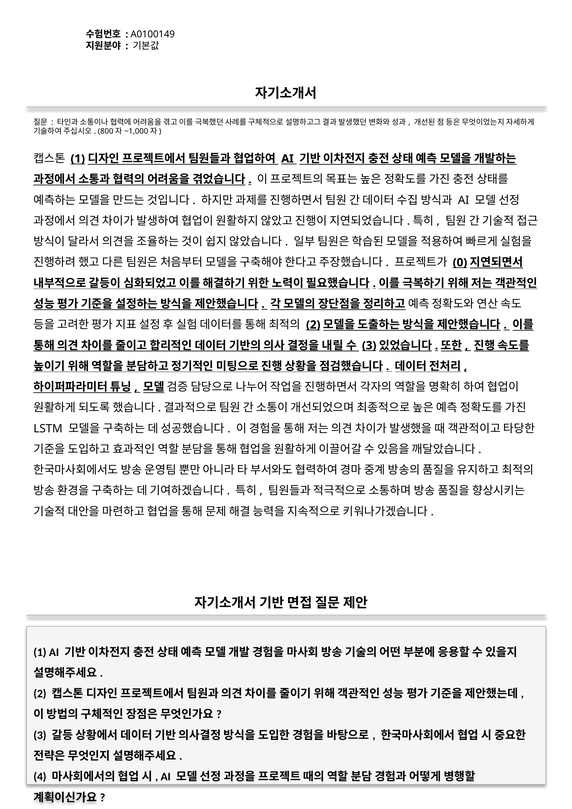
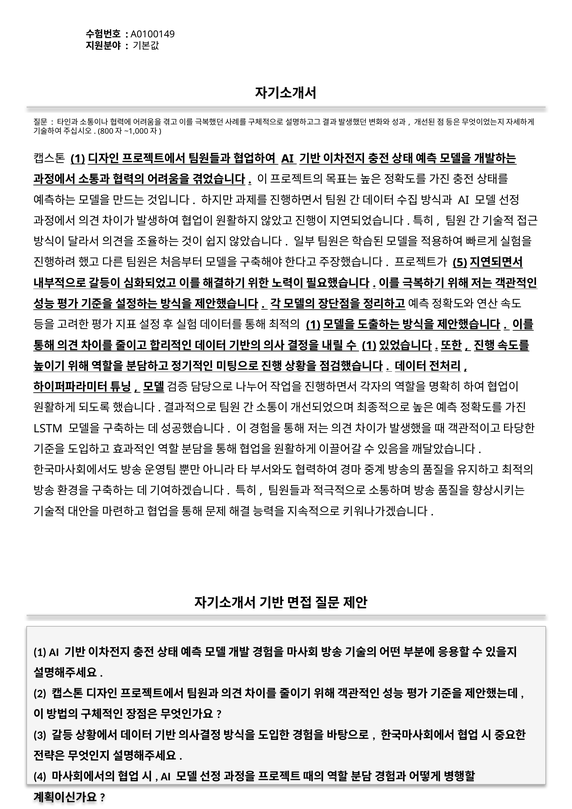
0: 0 -> 5 (460, 263)
2: 2 -> 1 (313, 325)
3: 3 -> 1 (369, 346)
